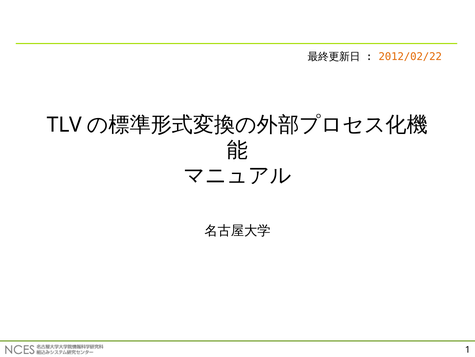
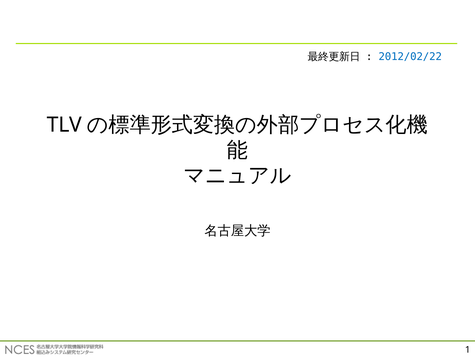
2012/02/22 colour: orange -> blue (410, 57)
